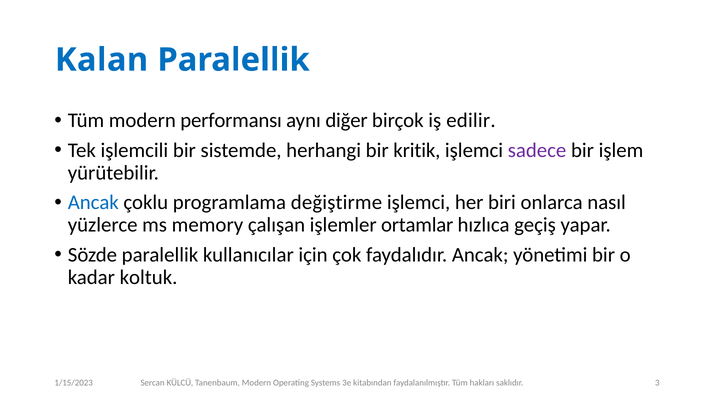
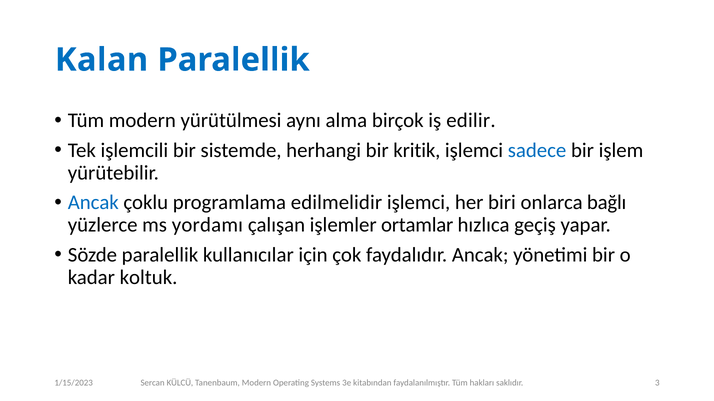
performansı: performansı -> yürütülmesi (231, 121)
diğer: diğer -> alma (346, 121)
sadece colour: purple -> blue (537, 151)
değiştirme: değiştirme -> edilmelidir (336, 203)
nasıl: nasıl -> bağlı (607, 203)
memory: memory -> yordamı (207, 225)
